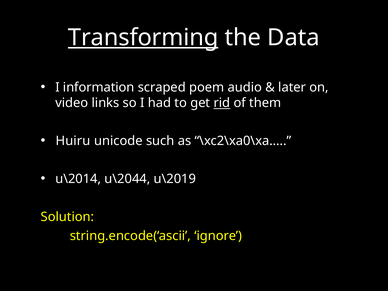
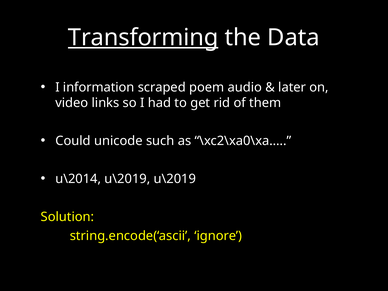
rid underline: present -> none (222, 103)
Huiru: Huiru -> Could (73, 141)
u\2014 u\2044: u\2044 -> u\2019 (127, 179)
